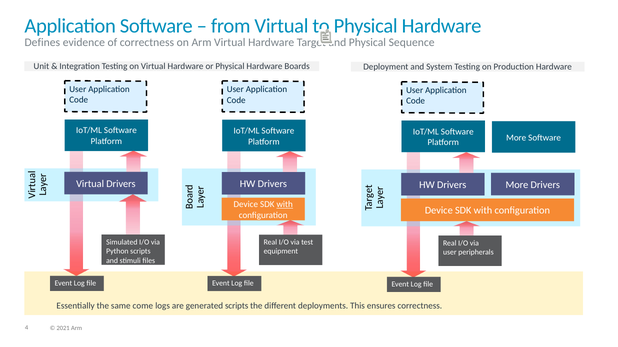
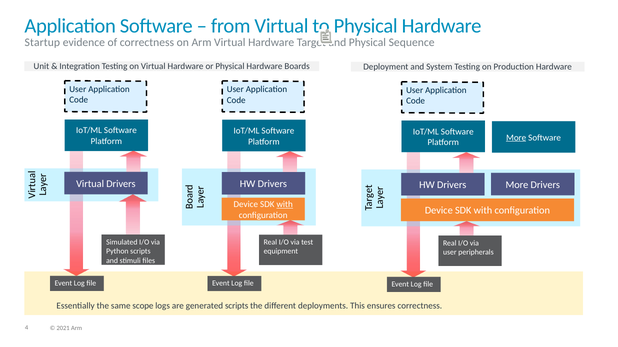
Defines: Defines -> Startup (42, 42)
More underline: none -> present (516, 138)
come: come -> scope (143, 306)
